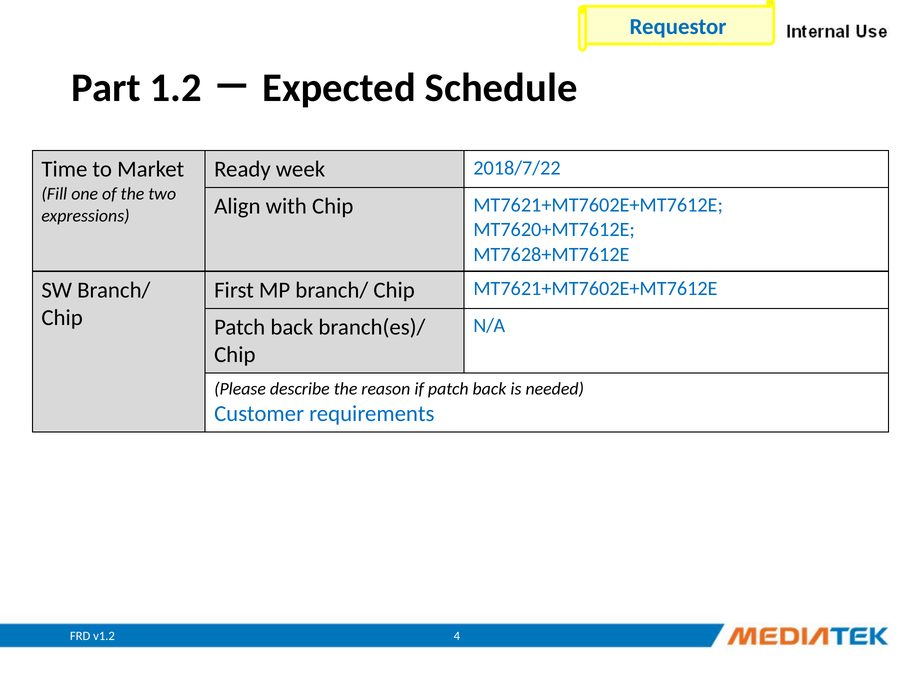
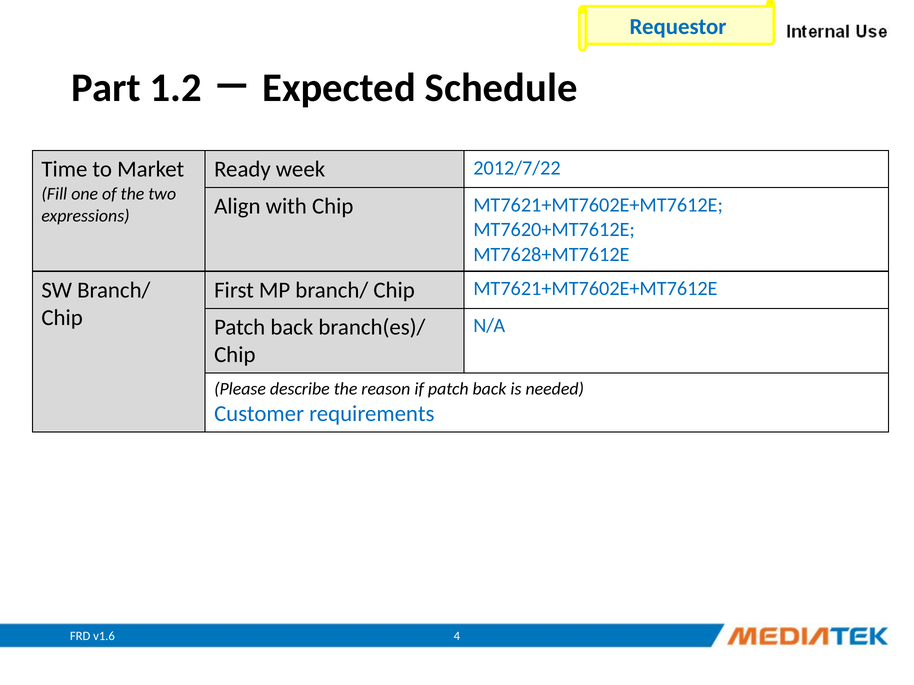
2018/7/22: 2018/7/22 -> 2012/7/22 (517, 168)
v1.2: v1.2 -> v1.6 (104, 637)
